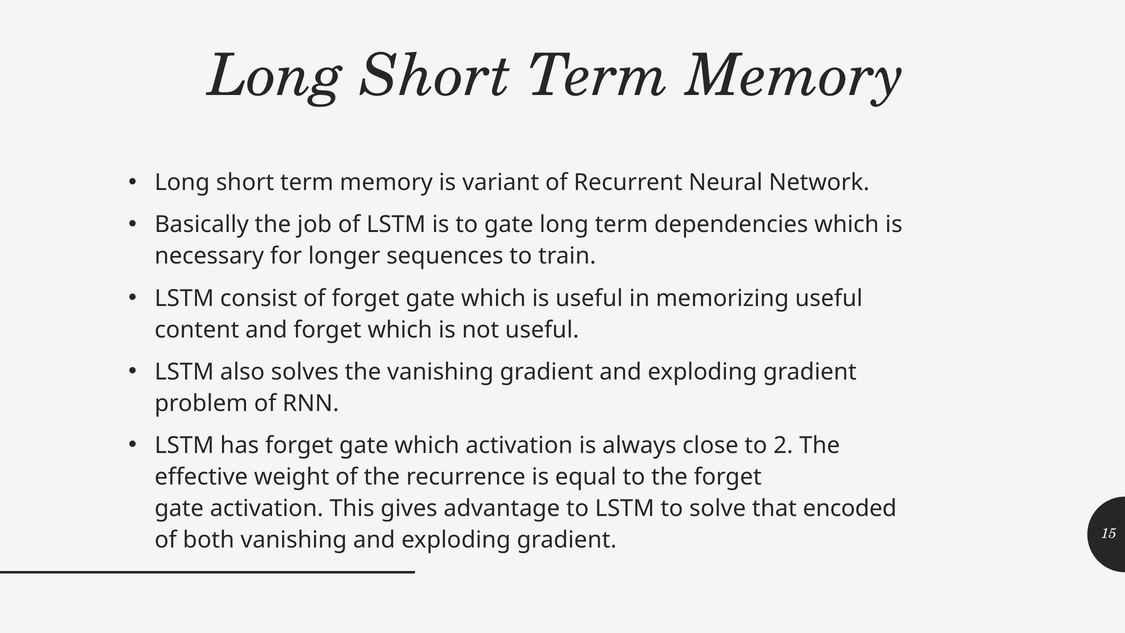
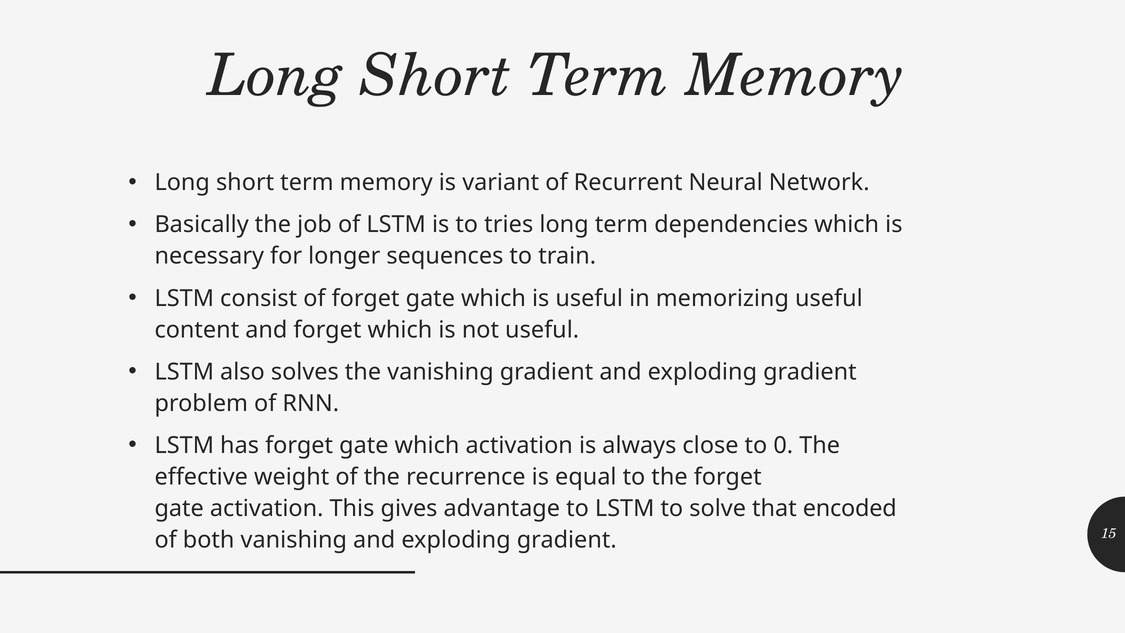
to gate: gate -> tries (509, 225)
2: 2 -> 0 (783, 445)
